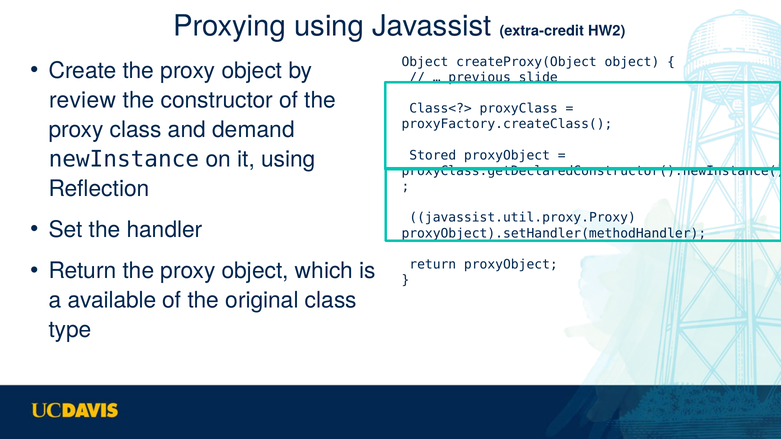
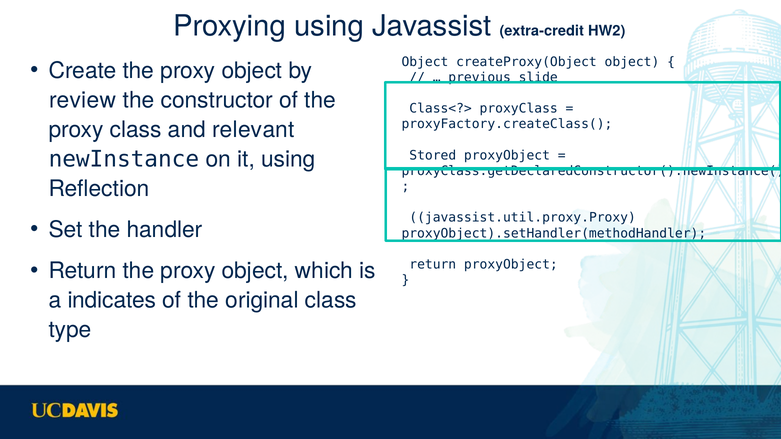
demand: demand -> relevant (253, 130)
available: available -> indicates (112, 301)
